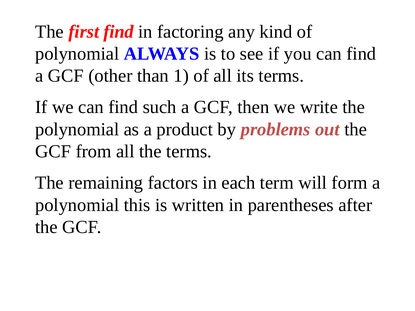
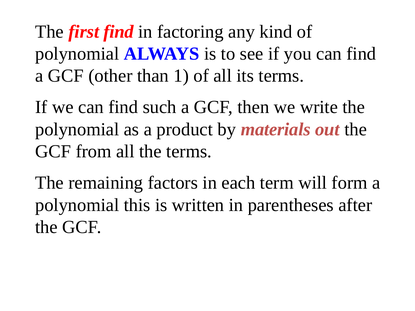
problems: problems -> materials (276, 129)
